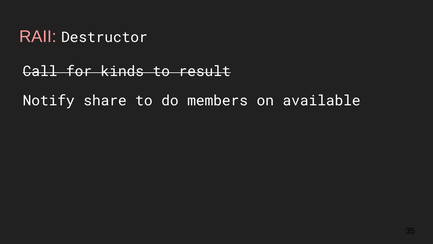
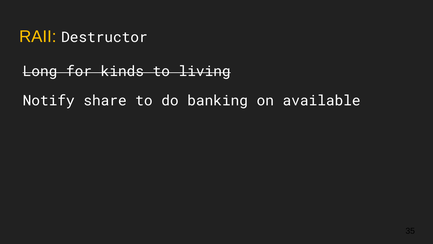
RAII colour: pink -> yellow (38, 37)
Call: Call -> Long (40, 71)
result: result -> living (205, 71)
members: members -> banking (218, 101)
